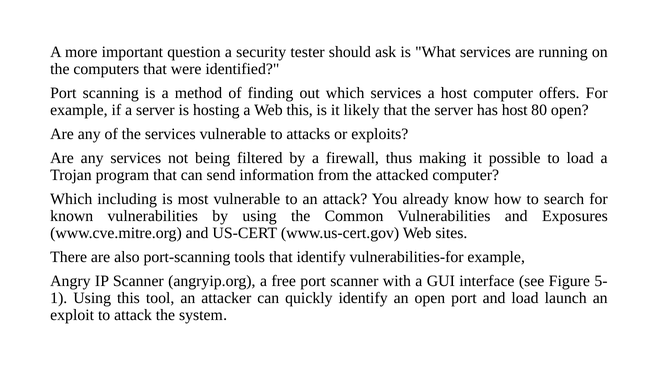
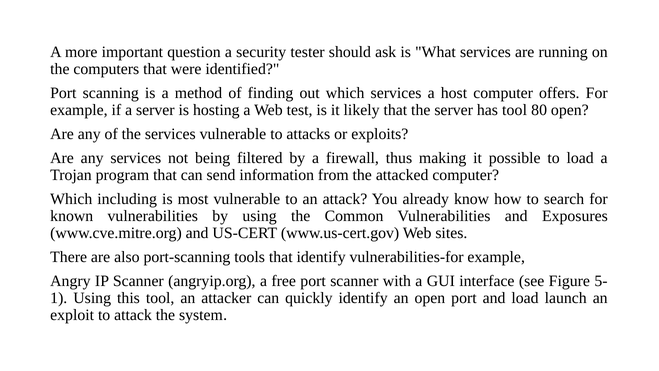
Web this: this -> test (300, 110)
has host: host -> tool (515, 110)
